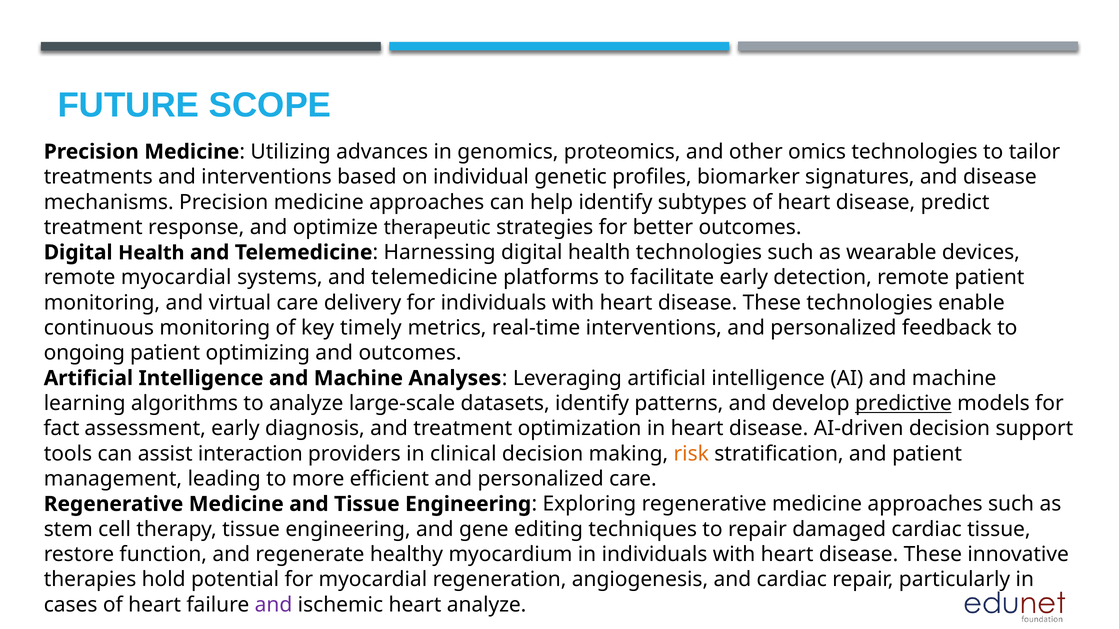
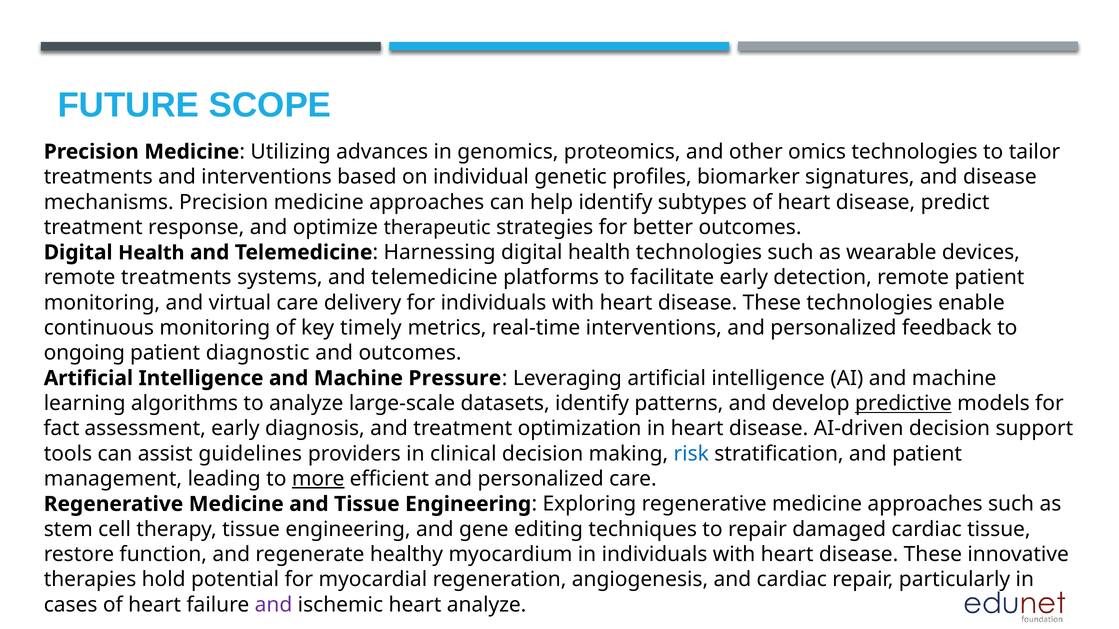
remote myocardial: myocardial -> treatments (176, 278)
optimizing: optimizing -> diagnostic (258, 353)
Analyses: Analyses -> Pressure (455, 378)
interaction: interaction -> guidelines (250, 454)
risk colour: orange -> blue (691, 454)
more underline: none -> present (318, 479)
